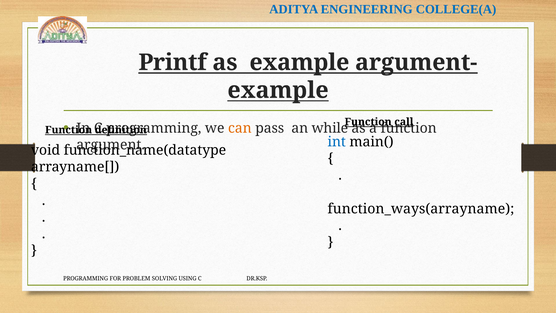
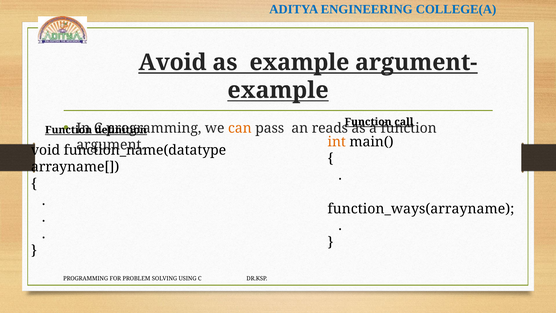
Printf: Printf -> Avoid (173, 62)
while: while -> reads (330, 128)
int colour: blue -> orange (337, 142)
